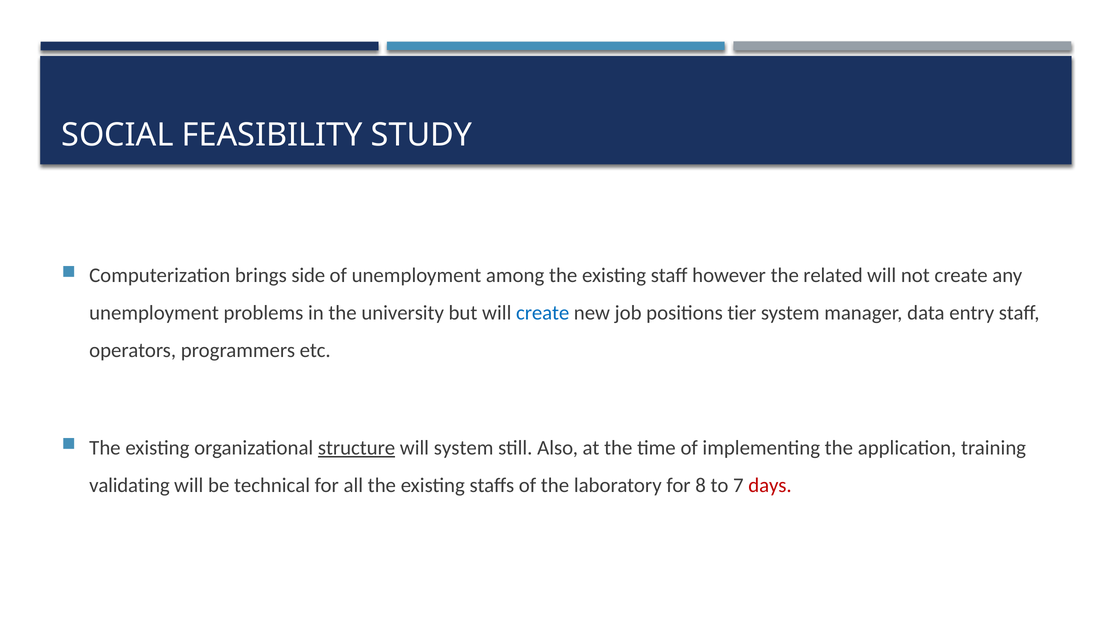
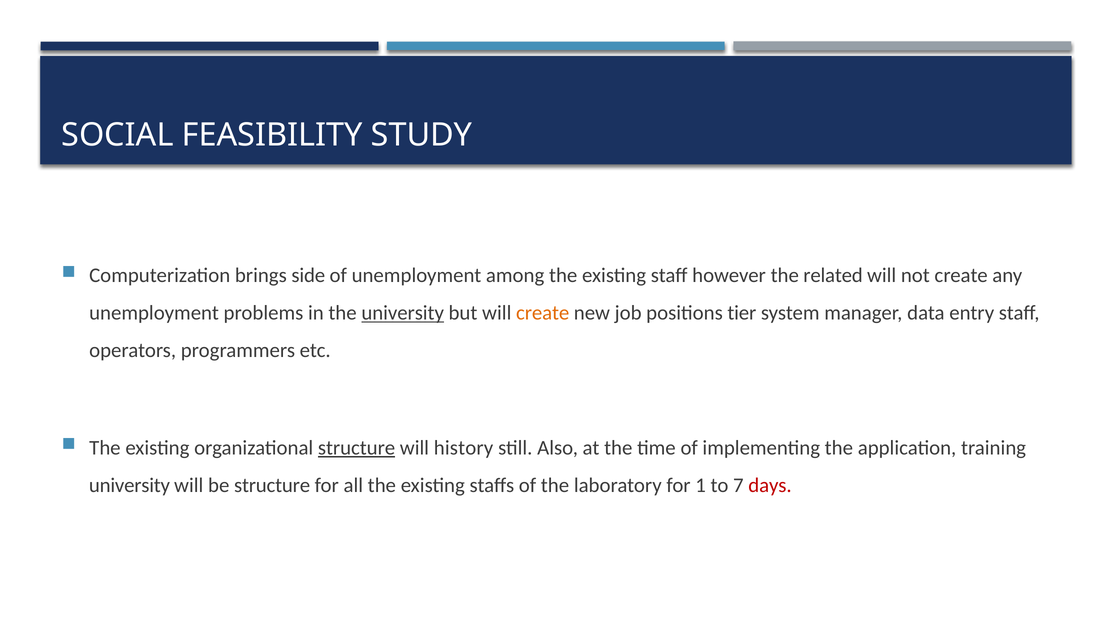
university underline: none -> present (403, 313)
create colour: blue -> orange (543, 313)
will system: system -> history (464, 448)
validating: validating -> university (129, 486)
be technical: technical -> structure (272, 486)
8: 8 -> 1 (701, 486)
